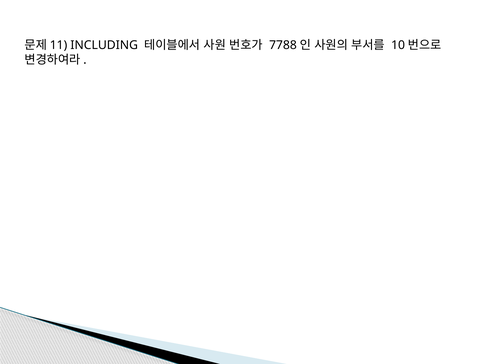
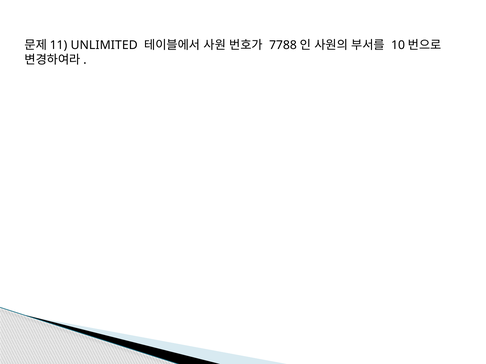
INCLUDING: INCLUDING -> UNLIMITED (104, 45)
